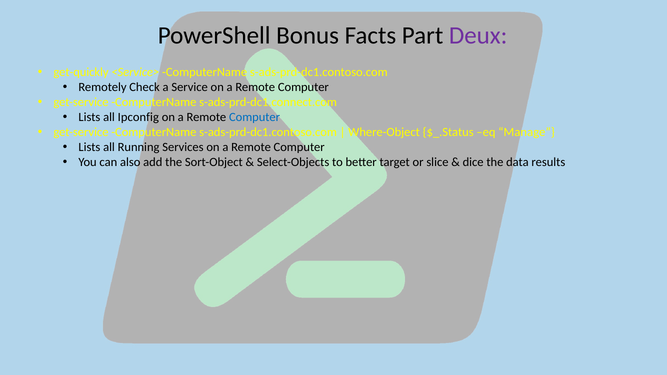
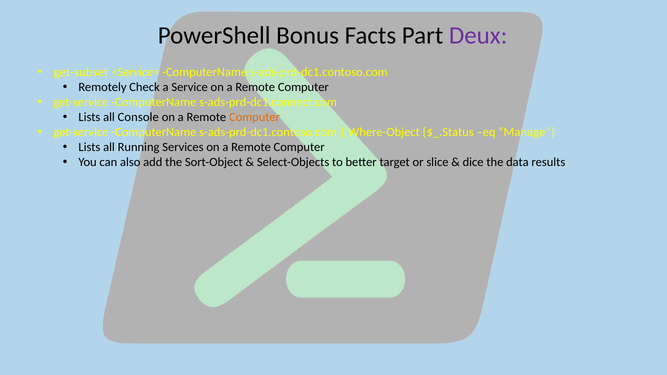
get-quickly: get-quickly -> get-subset (81, 72)
Ipconfig: Ipconfig -> Console (138, 117)
Computer colour: blue -> orange (255, 117)
